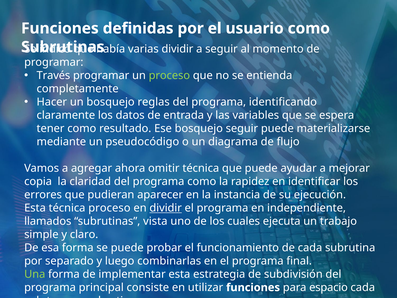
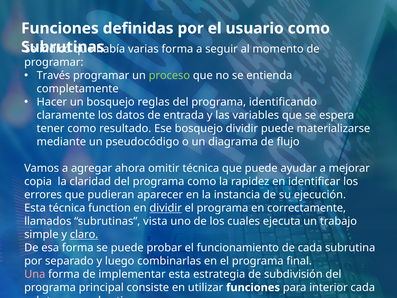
varias dividir: dividir -> forma (177, 49)
bosquejo seguir: seguir -> dividir (242, 128)
técnica proceso: proceso -> function (110, 208)
independiente: independiente -> correctamente (307, 208)
claro underline: none -> present (84, 234)
Una colour: light green -> pink (35, 274)
espacio: espacio -> interior (328, 287)
